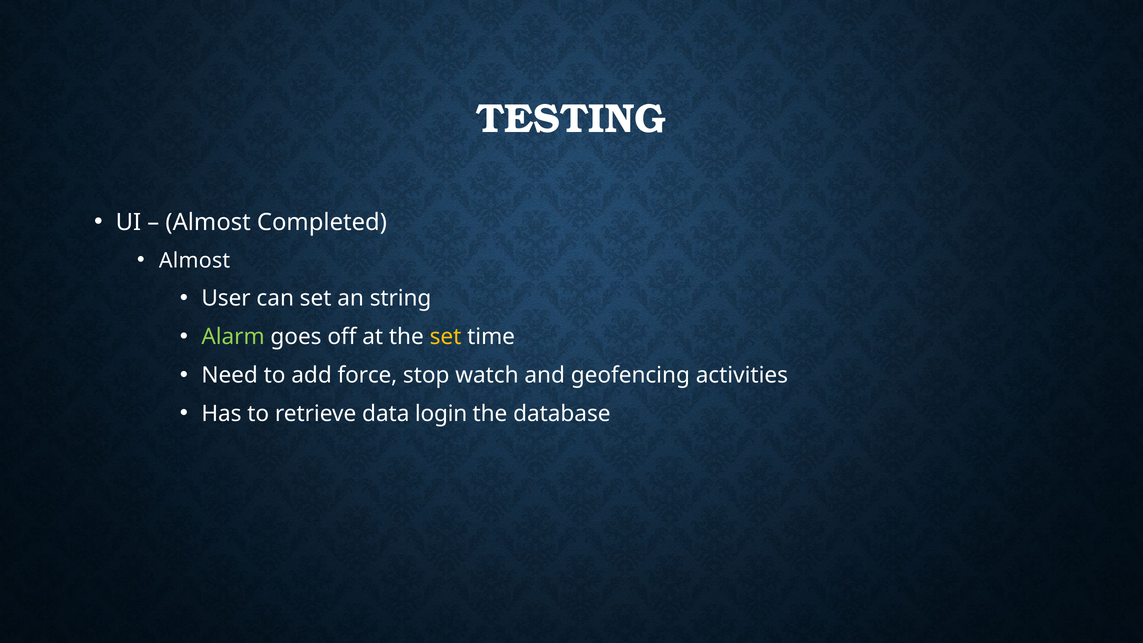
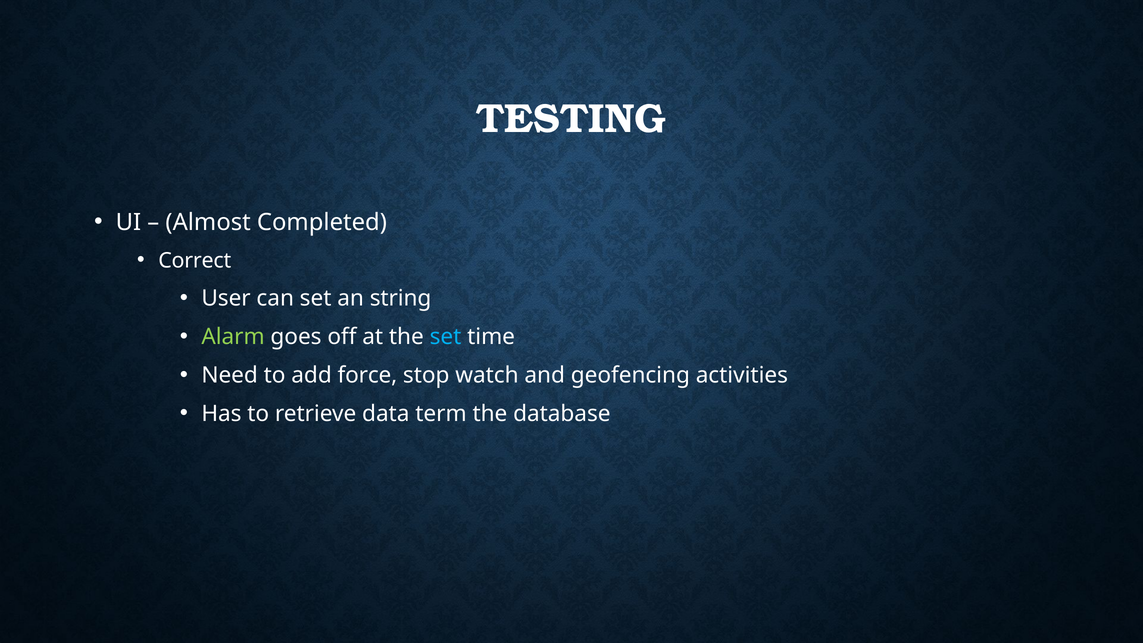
Almost: Almost -> Correct (195, 260)
set colour: yellow -> light blue (445, 337)
login: login -> term (441, 414)
